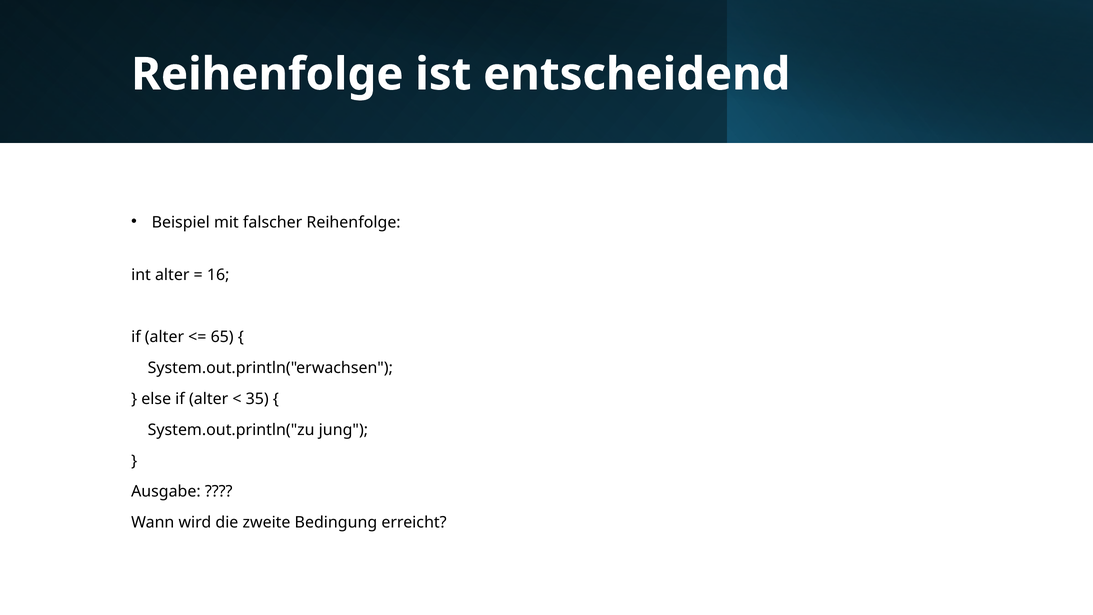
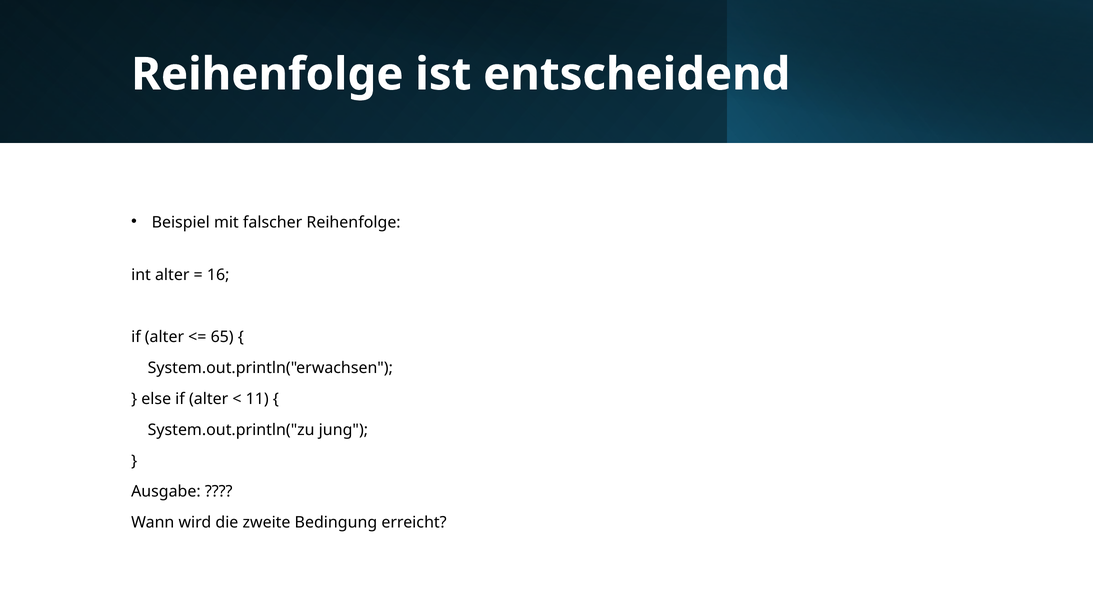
35: 35 -> 11 (257, 399)
